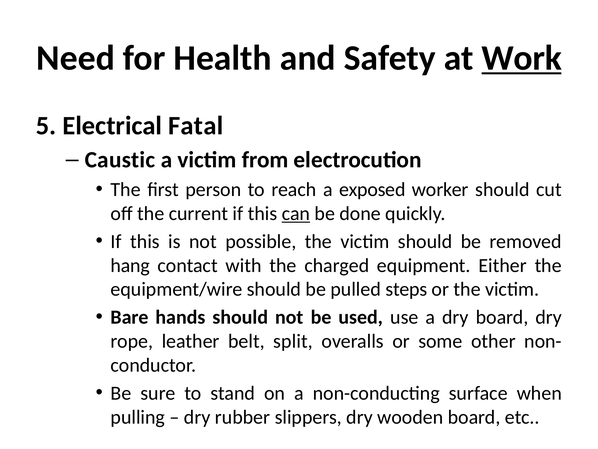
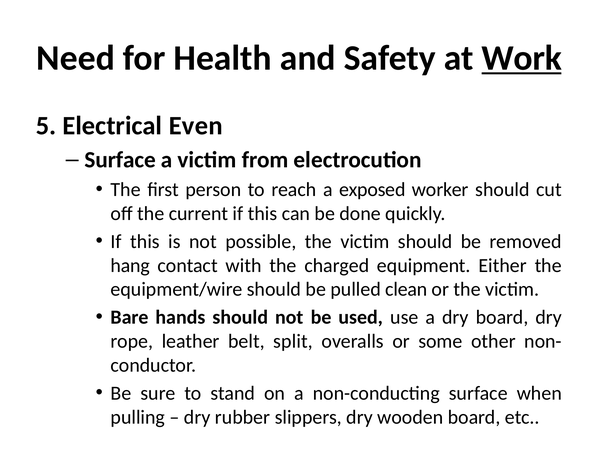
Fatal: Fatal -> Even (196, 125)
Caustic: Caustic -> Surface (120, 160)
can underline: present -> none (296, 213)
steps: steps -> clean (406, 289)
